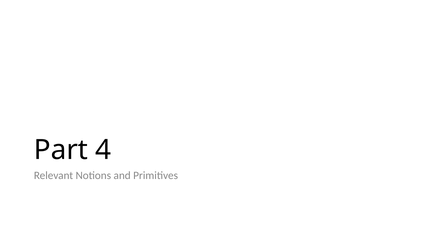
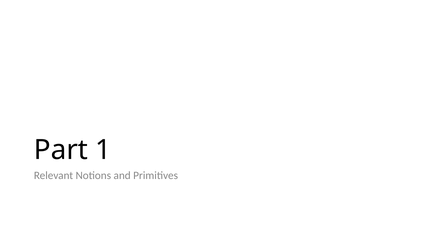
4: 4 -> 1 (103, 150)
